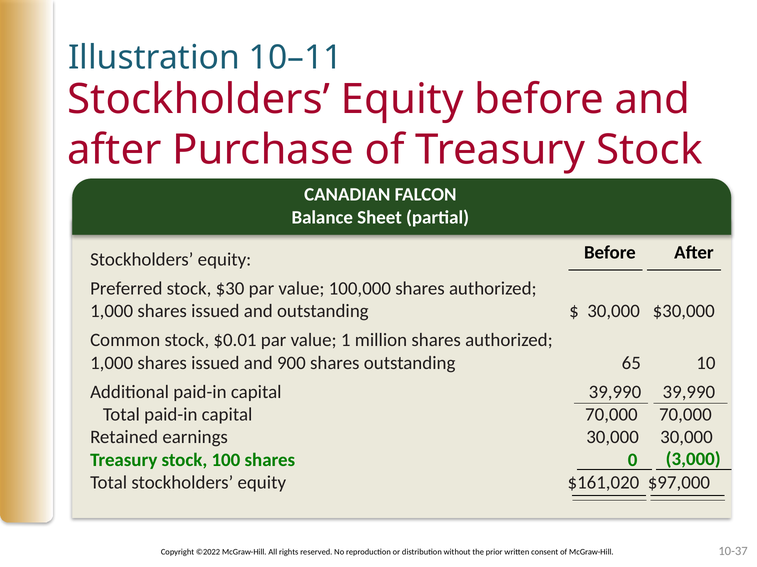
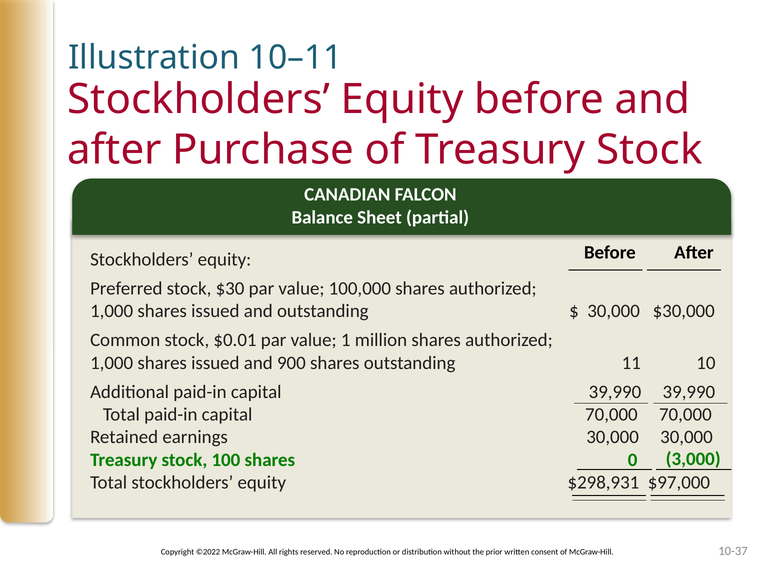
65: 65 -> 11 (631, 363)
$161,020: $161,020 -> $298,931 (603, 483)
